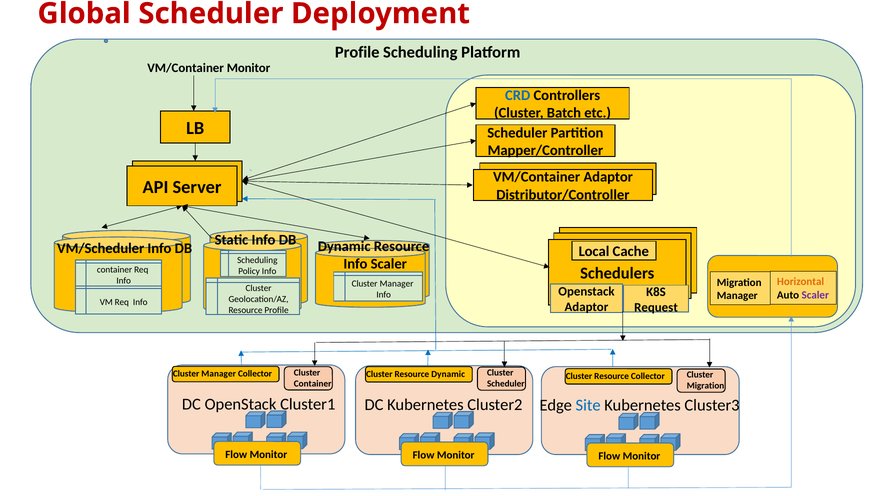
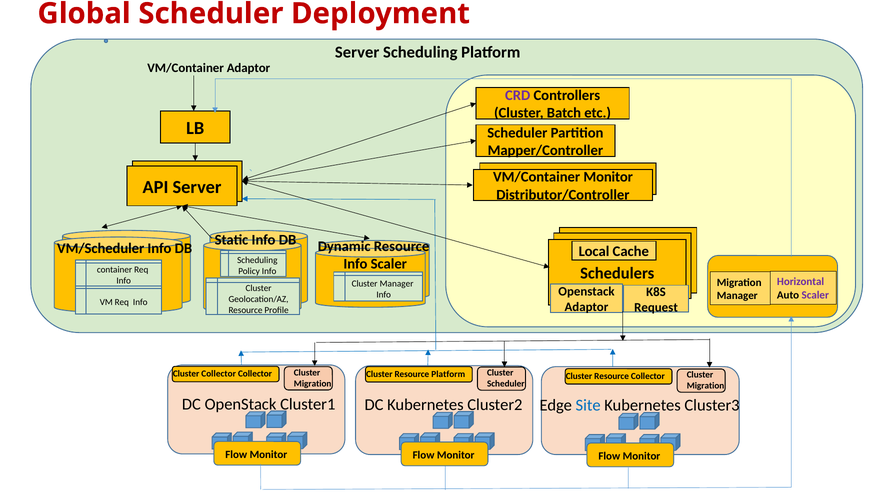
Profile: Profile -> Server (357, 52)
VM/Container Monitor: Monitor -> Adaptor (248, 68)
CRD colour: blue -> purple (518, 95)
VM/Container Adaptor: Adaptor -> Monitor (608, 177)
Horizontal colour: orange -> purple (801, 282)
Manager: Manager -> Collector (219, 373)
Resource Dynamic: Dynamic -> Platform (448, 374)
Container: Container -> Migration (313, 383)
